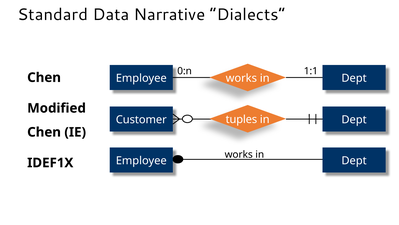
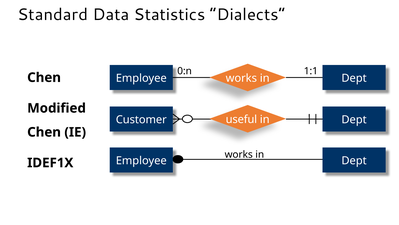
Narrative: Narrative -> Statistics (170, 15)
tuples: tuples -> useful (241, 119)
